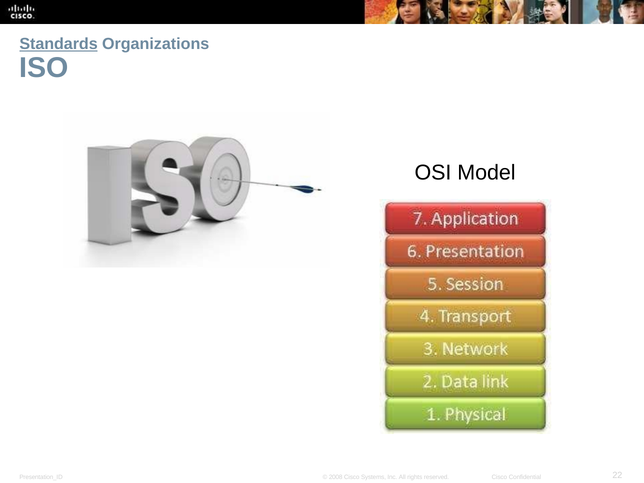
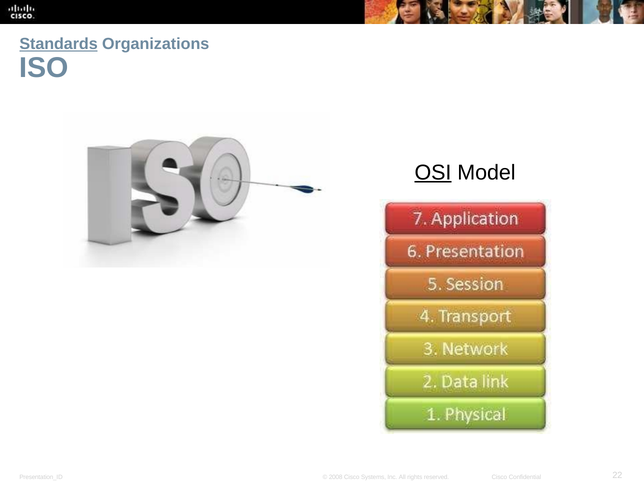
OSI underline: none -> present (433, 172)
